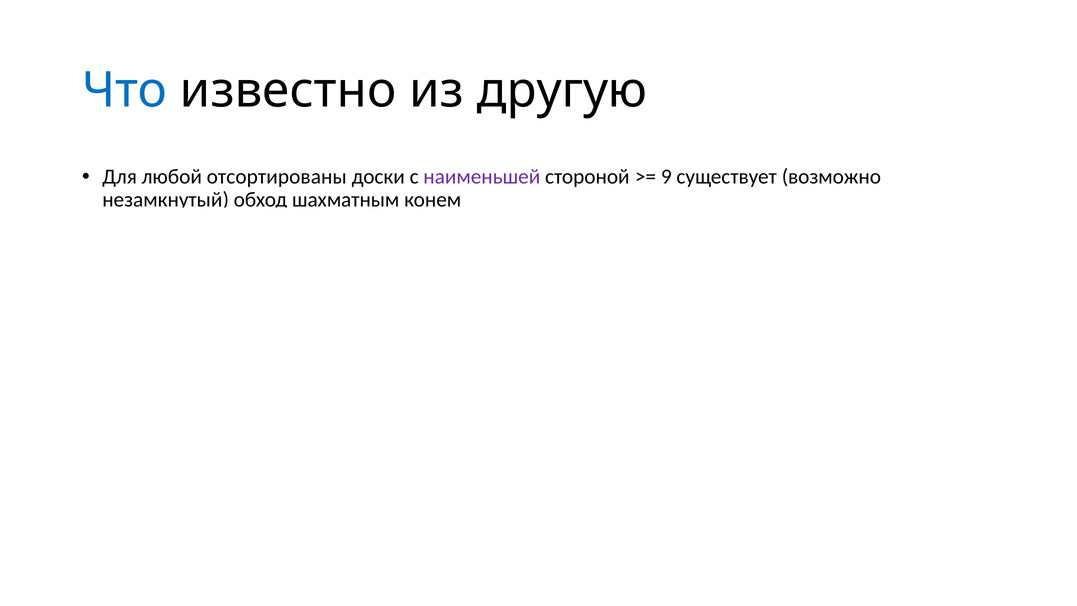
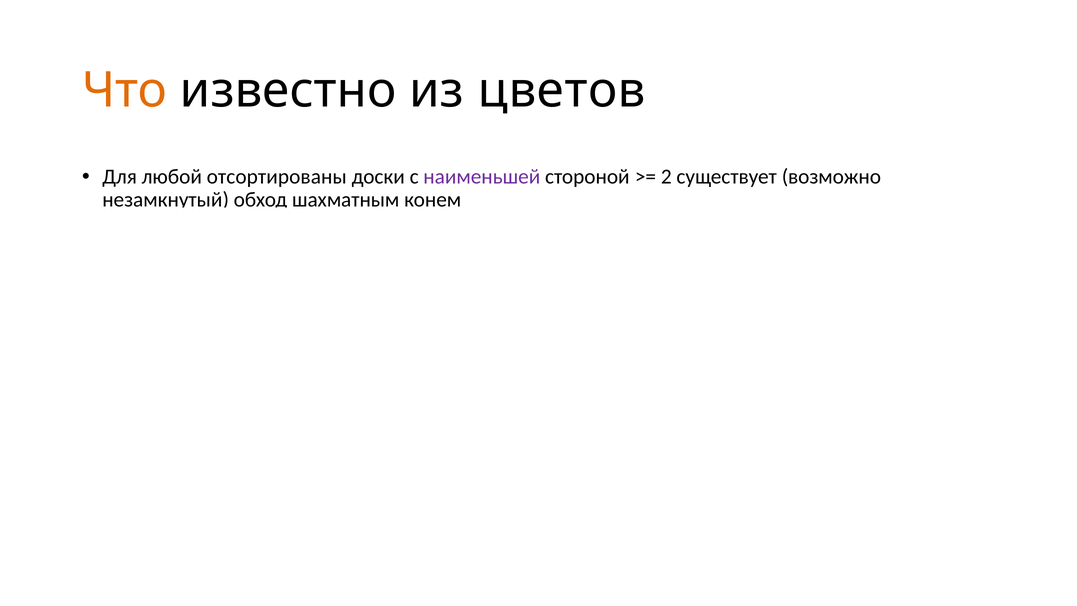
Что colour: blue -> orange (125, 90)
другую: другую -> цветов (562, 90)
9: 9 -> 2 (666, 177)
